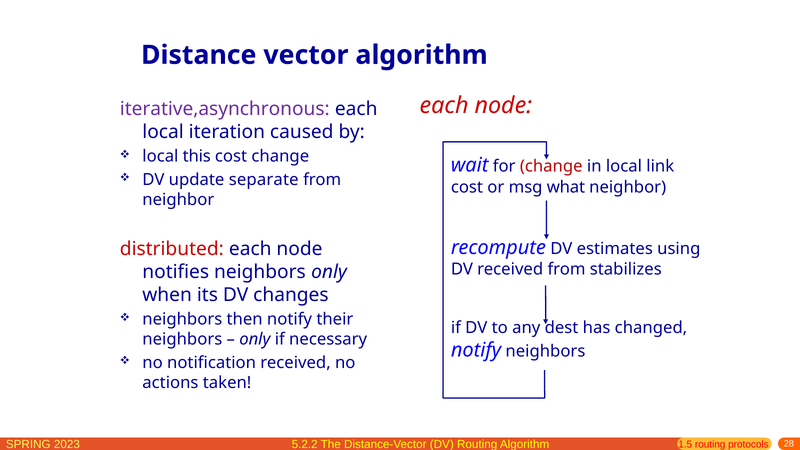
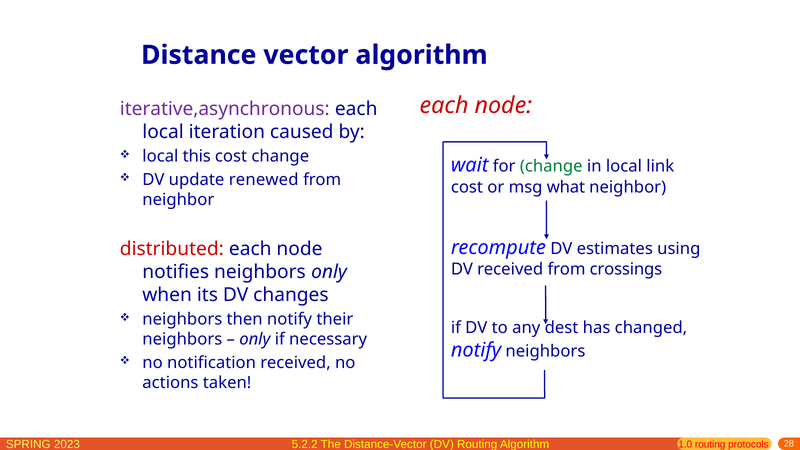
change colour: red -> green (551, 166)
separate: separate -> renewed (264, 180)
stabilizes: stabilizes -> crossings (626, 269)
1.5: 1.5 -> 1.0 (685, 444)
